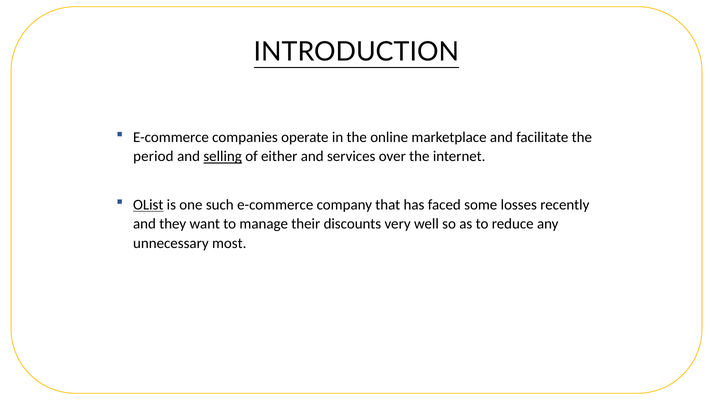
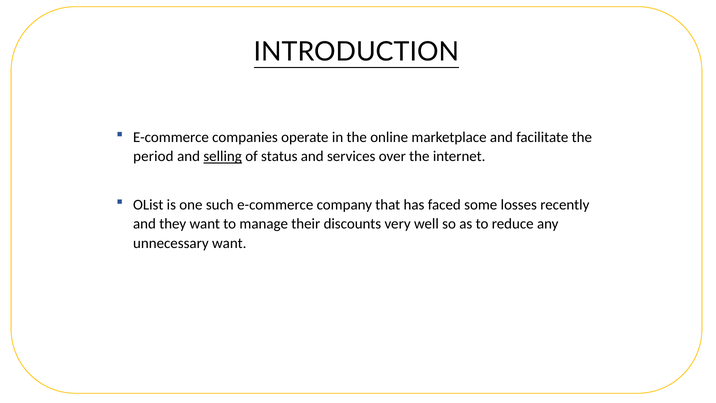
either: either -> status (279, 156)
OList underline: present -> none (148, 205)
unnecessary most: most -> want (229, 243)
